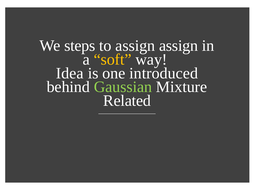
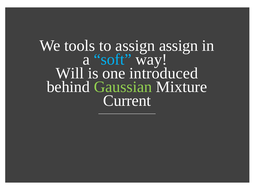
steps: steps -> tools (80, 46)
soft colour: yellow -> light blue (113, 59)
Idea: Idea -> Will (70, 73)
Related: Related -> Current (127, 101)
